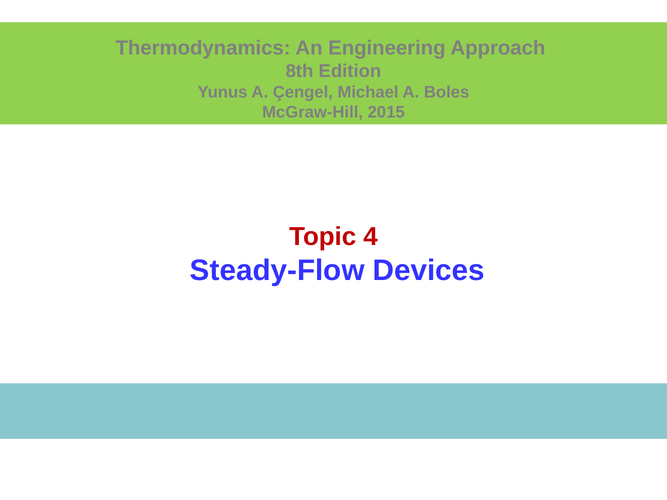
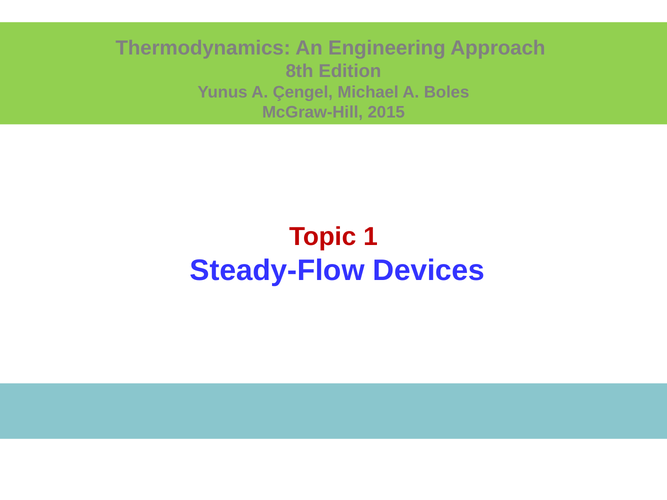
4: 4 -> 1 (371, 237)
